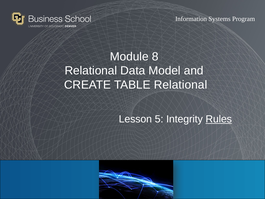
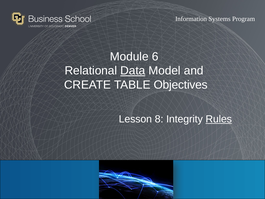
8: 8 -> 6 (155, 56)
Data underline: none -> present (133, 71)
TABLE Relational: Relational -> Objectives (181, 85)
5: 5 -> 8 (159, 119)
